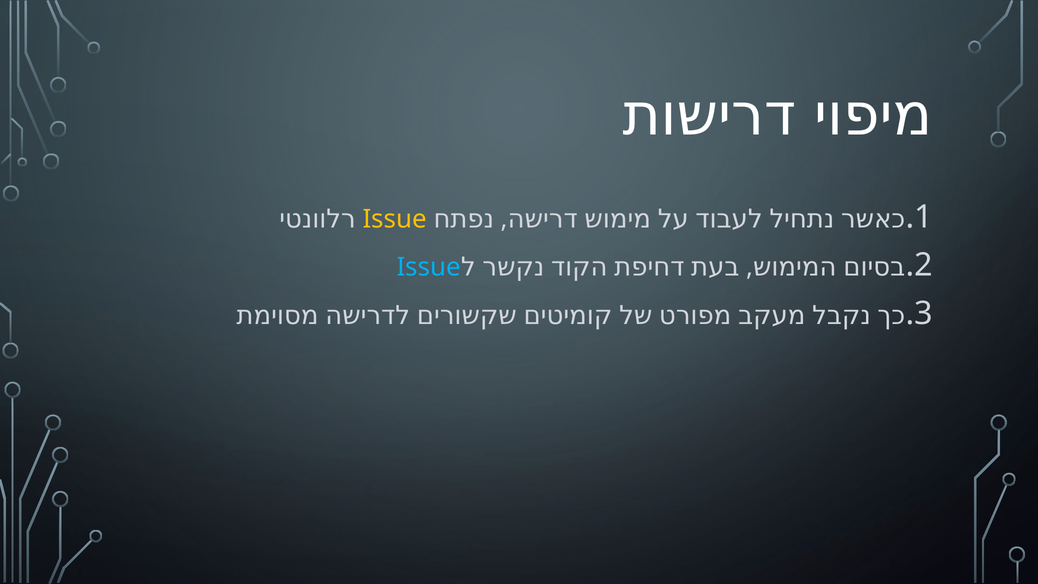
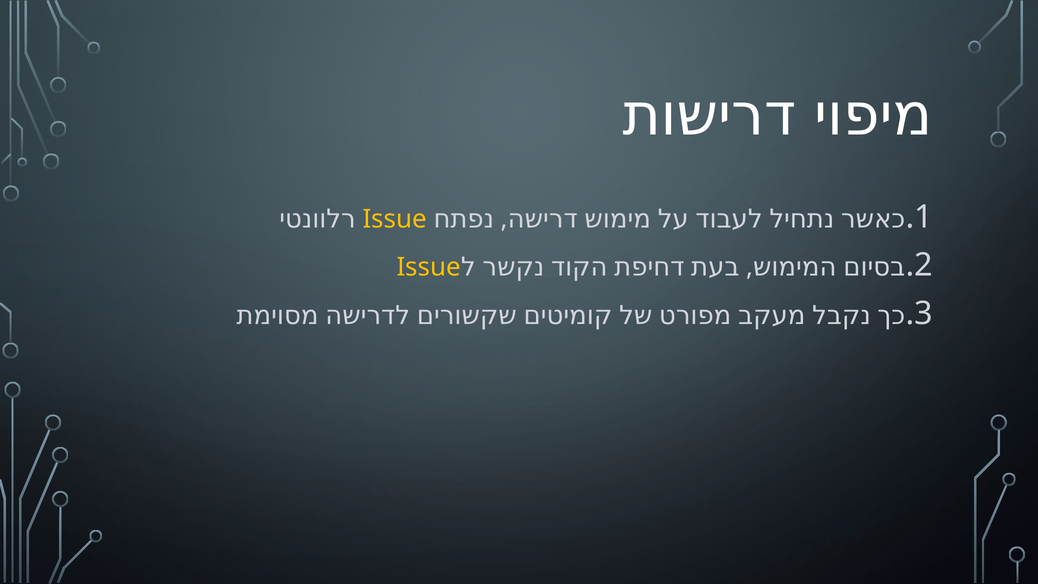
Issue colour: light blue -> yellow (429, 267)
